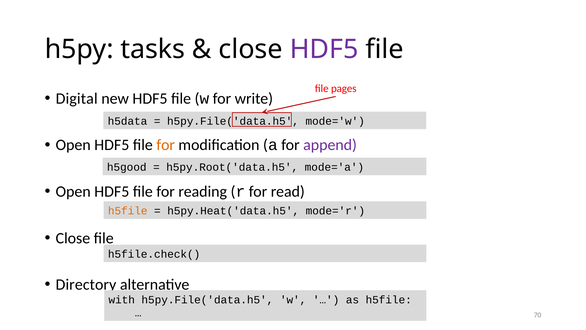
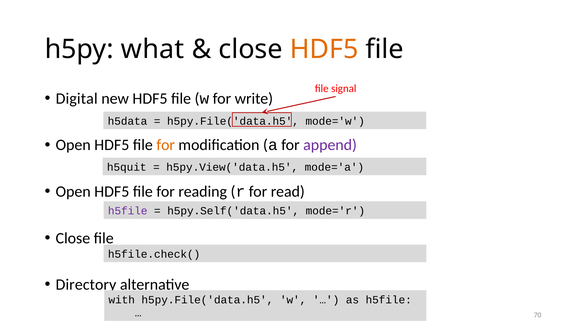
tasks: tasks -> what (153, 49)
HDF5 colour: purple -> orange (324, 49)
pages: pages -> signal (344, 88)
h5good: h5good -> h5quit (127, 167)
h5py.Root('data.h5: h5py.Root('data.h5 -> h5py.View('data.h5 (232, 167)
h5file colour: orange -> purple (128, 211)
h5py.Heat('data.h5: h5py.Heat('data.h5 -> h5py.Self('data.h5 (233, 211)
